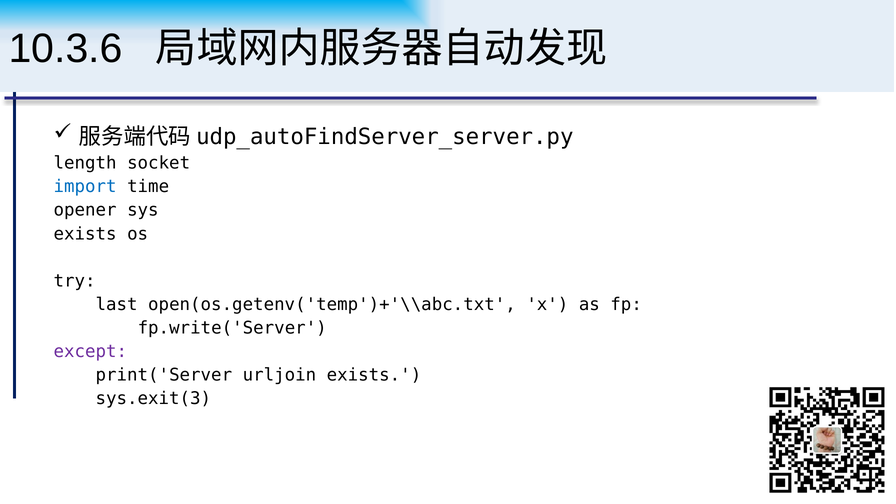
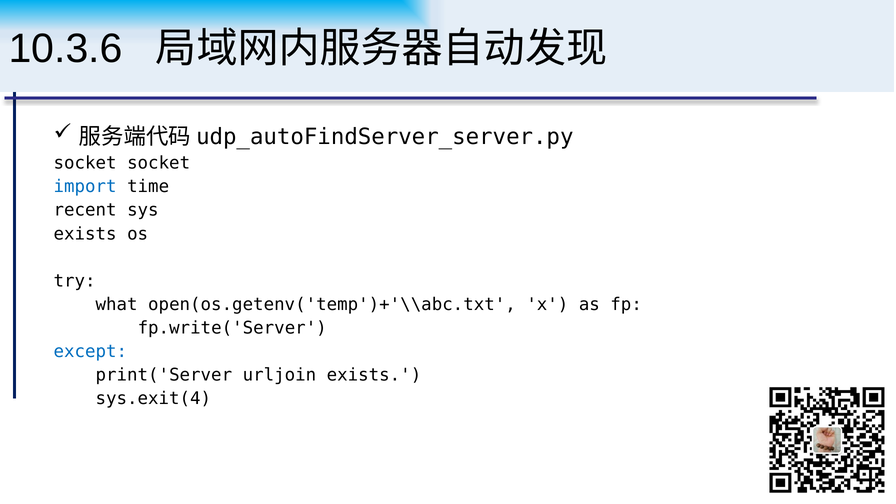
length: length -> socket (85, 163)
opener: opener -> recent (85, 210)
last: last -> what (117, 304)
except colour: purple -> blue (90, 351)
sys.exit(3: sys.exit(3 -> sys.exit(4 (153, 398)
